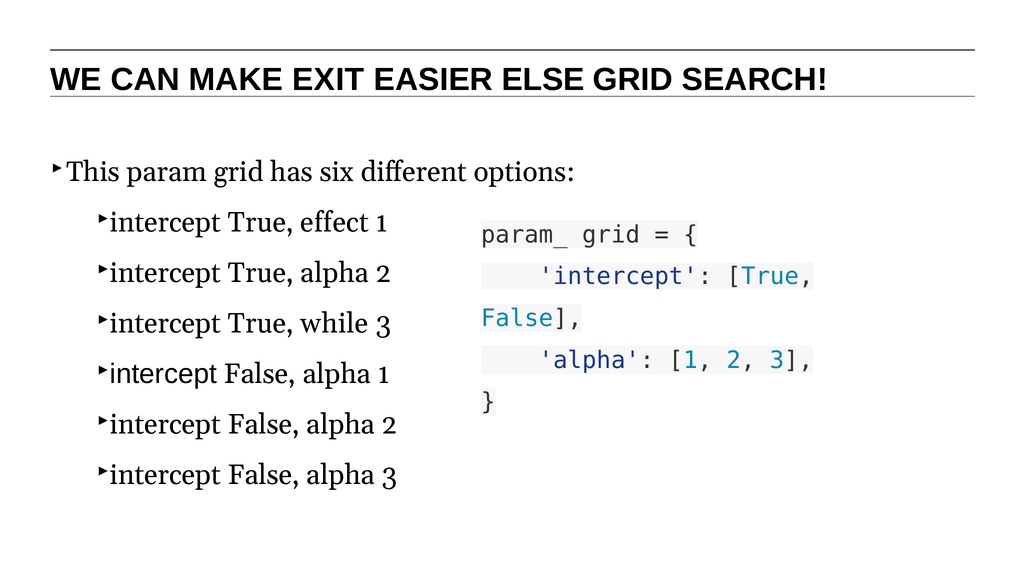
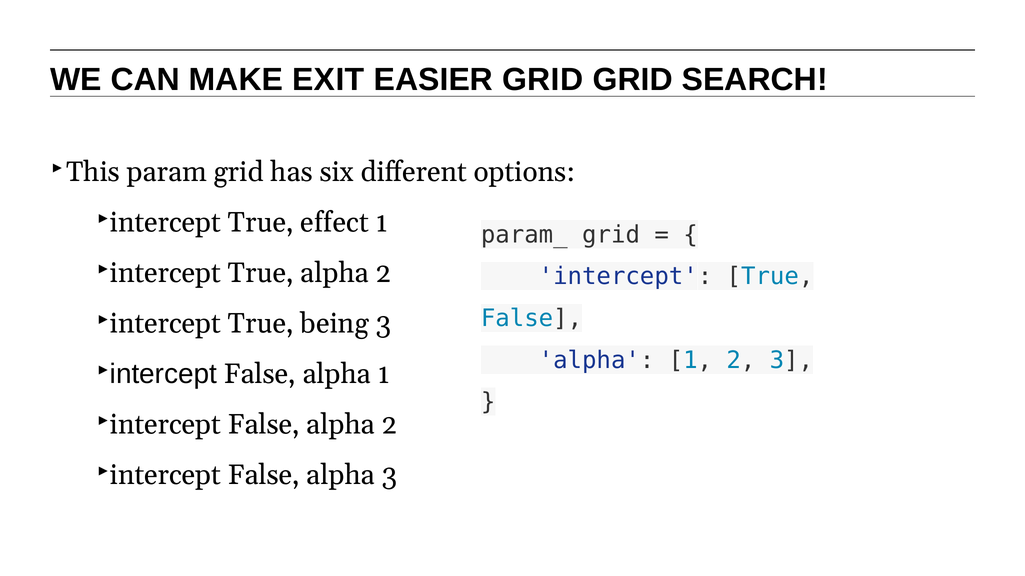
EASIER ELSE: ELSE -> GRID (543, 80)
while: while -> being (335, 323)
